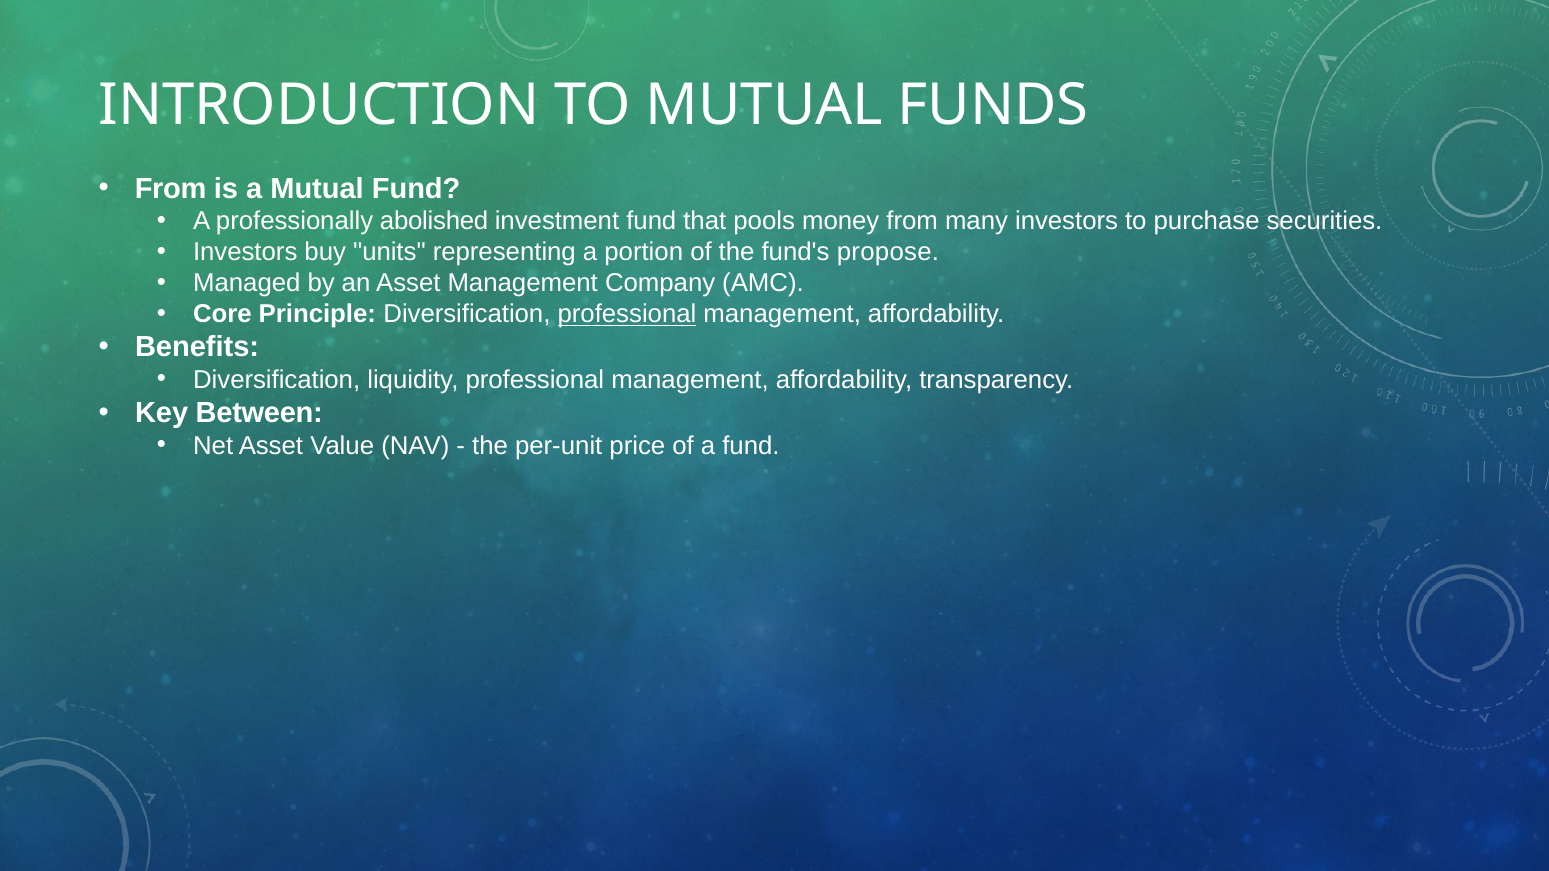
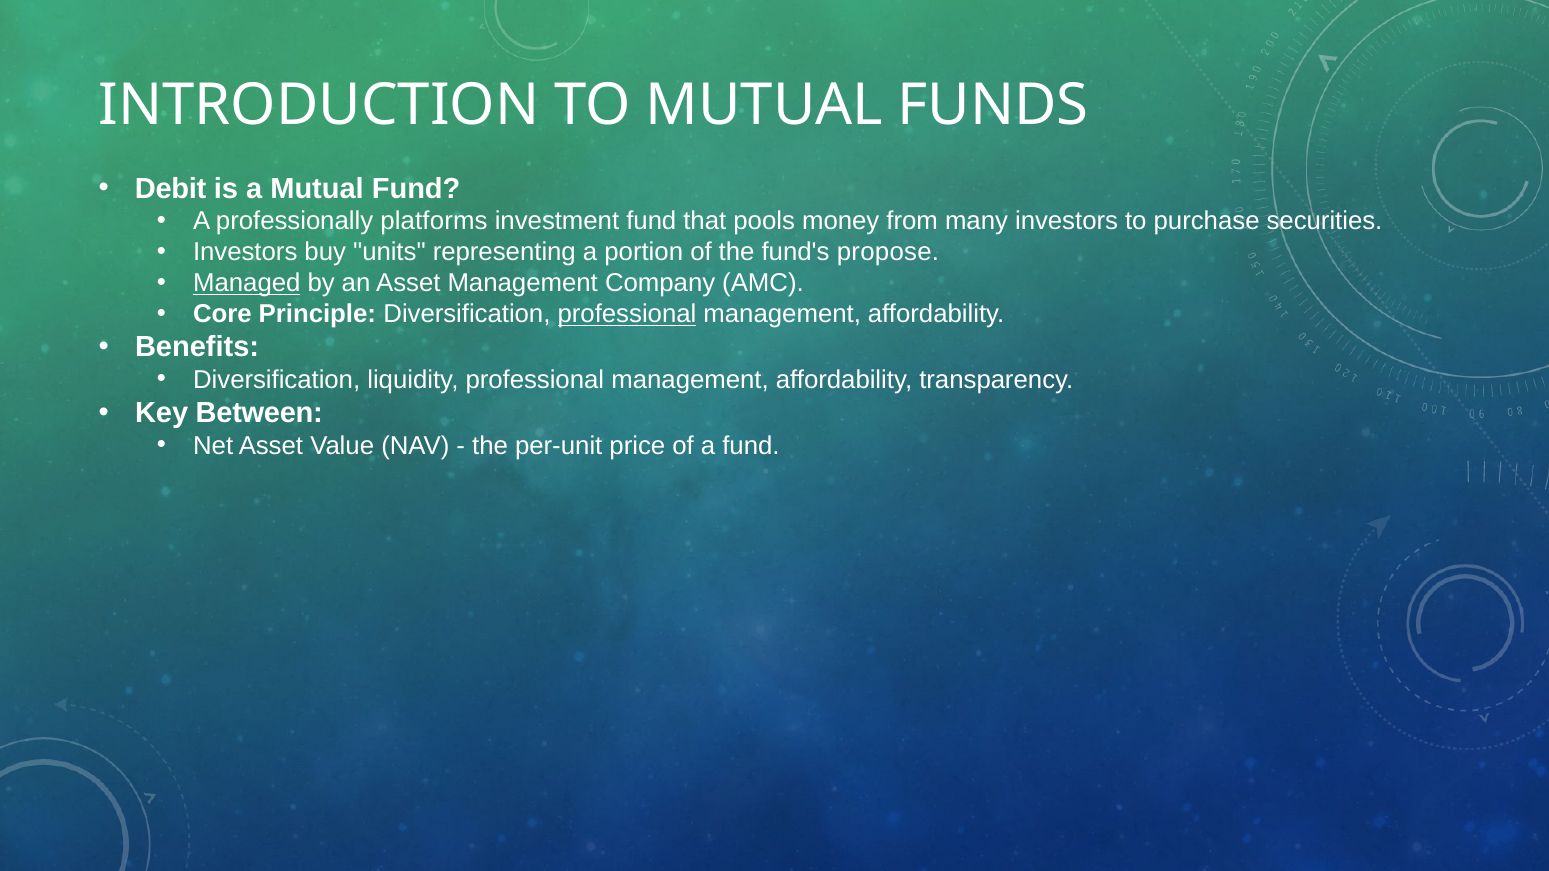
From: From -> Debit (171, 189)
abolished: abolished -> platforms (434, 221)
Managed underline: none -> present (247, 283)
